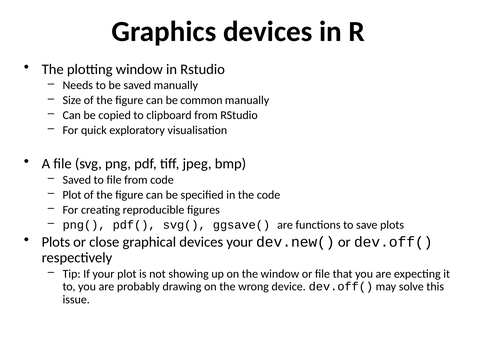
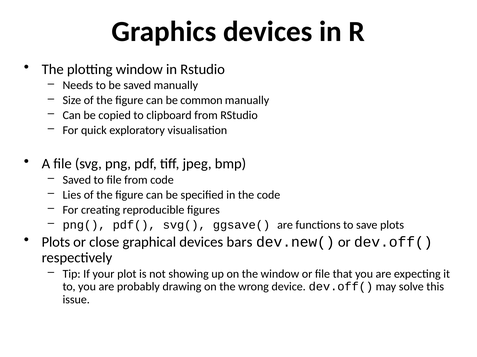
Plot: Plot -> Lies (72, 195)
devices your: your -> bars (239, 243)
